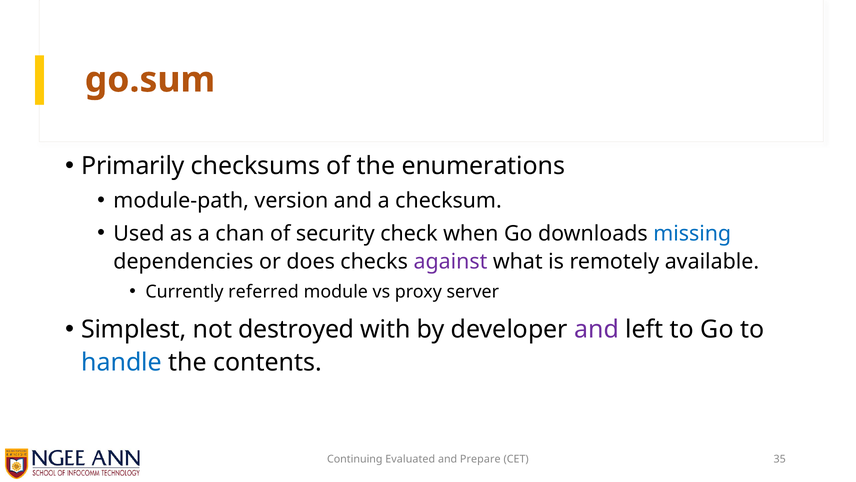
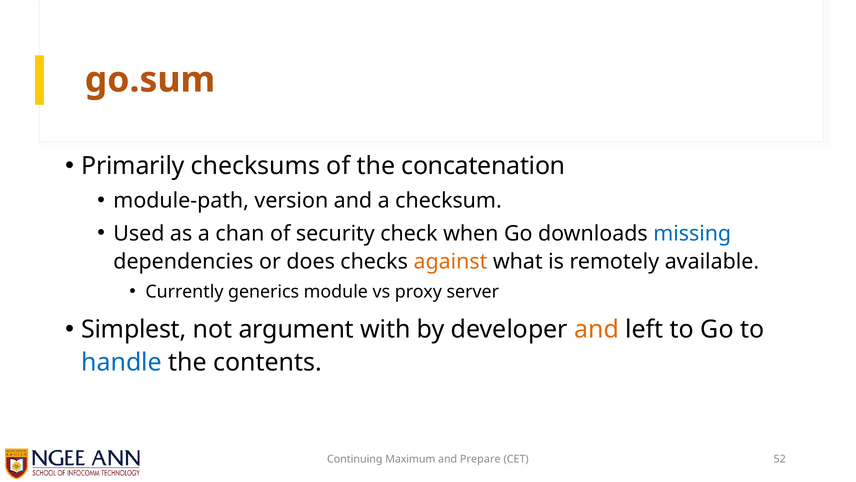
enumerations: enumerations -> concatenation (483, 166)
against colour: purple -> orange (450, 261)
referred: referred -> generics (264, 291)
destroyed: destroyed -> argument (296, 329)
and colour: purple -> orange (597, 329)
Evaluated: Evaluated -> Maximum (410, 459)
35: 35 -> 52 (780, 459)
